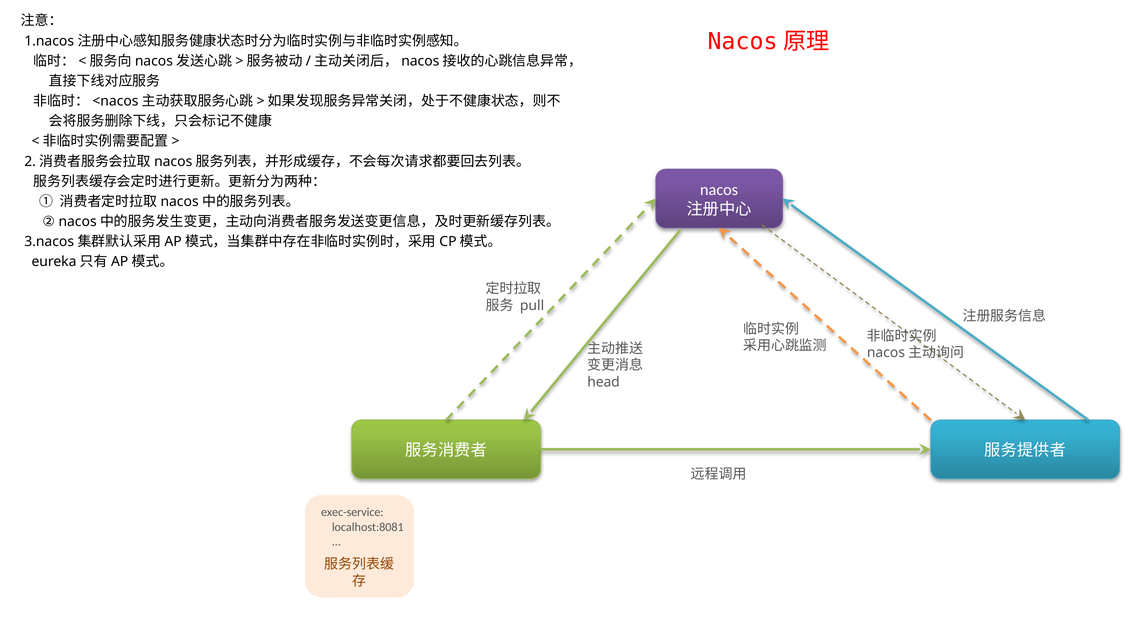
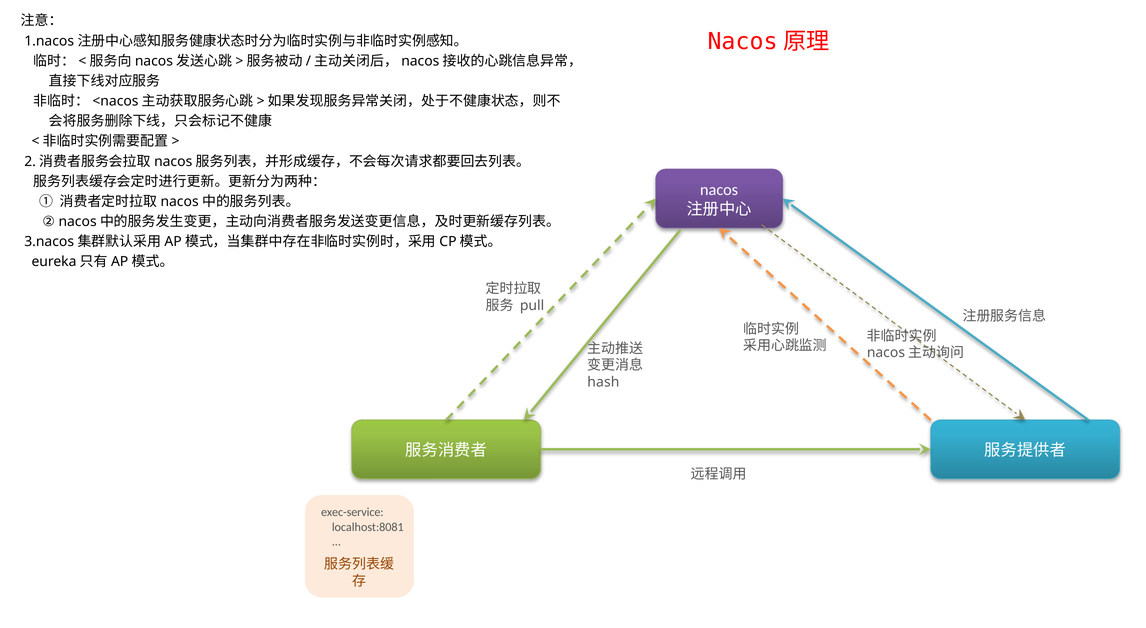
head: head -> hash (603, 382)
